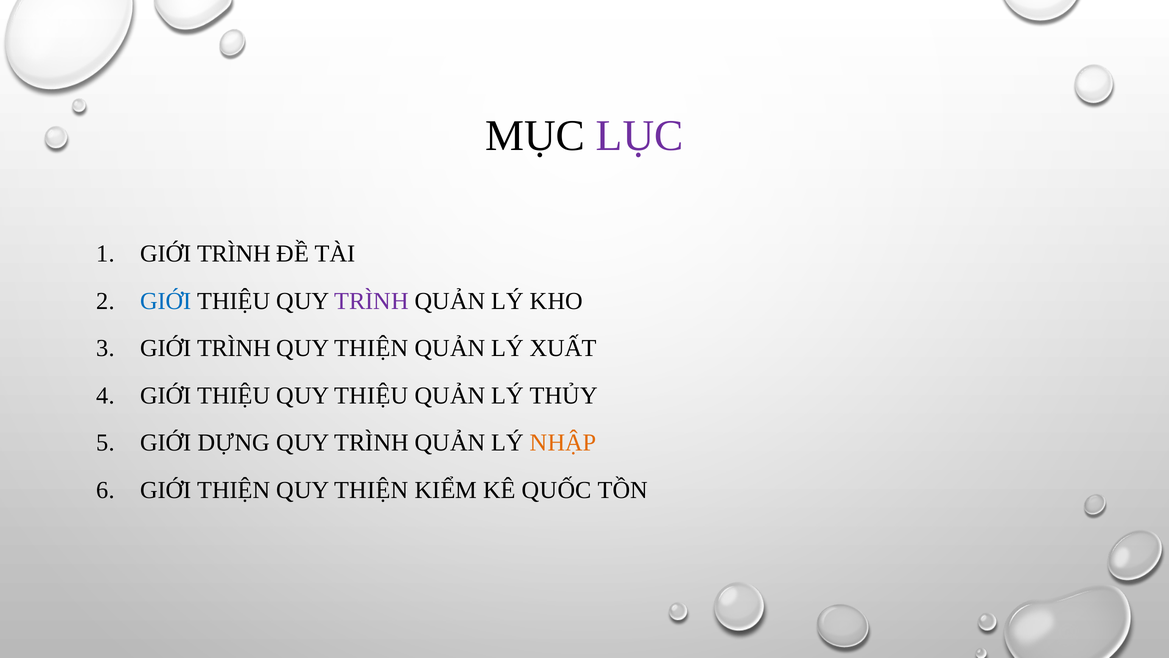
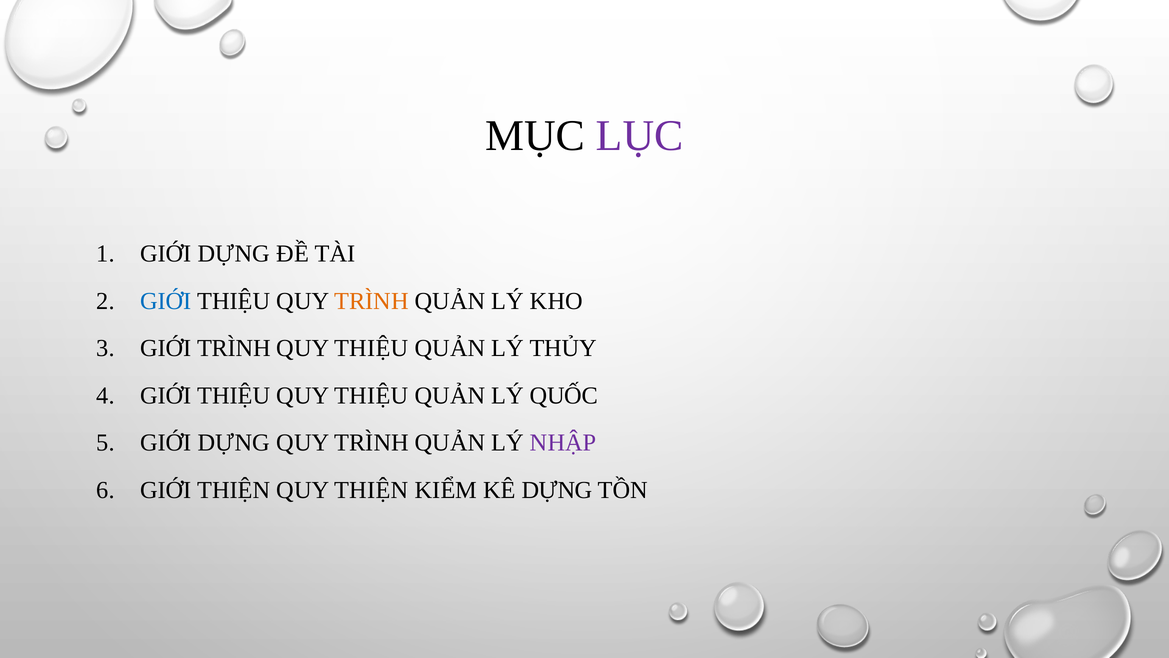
TRÌNH: TRÌNH -> DỰNG (234, 253)
TRÌNH colour: purple -> orange (371, 301)
THIỆN: THIỆN -> THIỆU (371, 348)
XUẤT: XUẤT -> THỦY (563, 348)
THỦY: THỦY -> QUỐC (564, 395)
NHẬP colour: orange -> purple (563, 443)
KÊ QUỐC: QUỐC -> DỰNG (557, 490)
